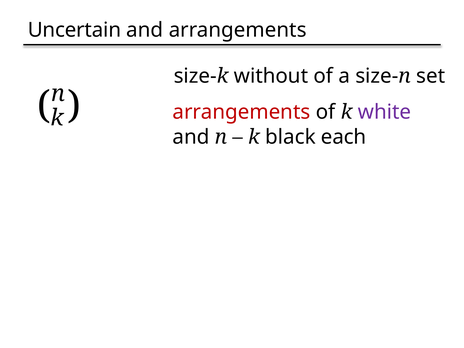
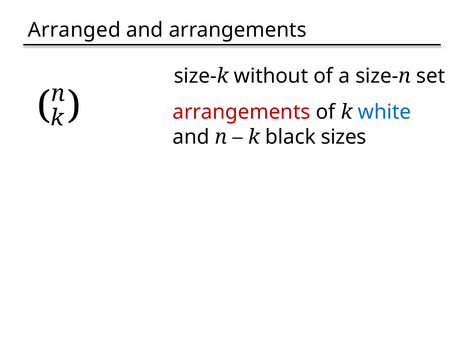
Uncertain: Uncertain -> Arranged (74, 30)
white colour: purple -> blue (385, 112)
each: each -> sizes (344, 137)
